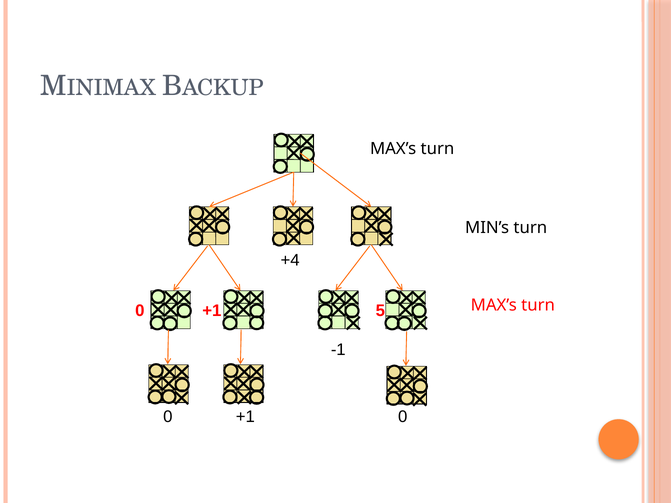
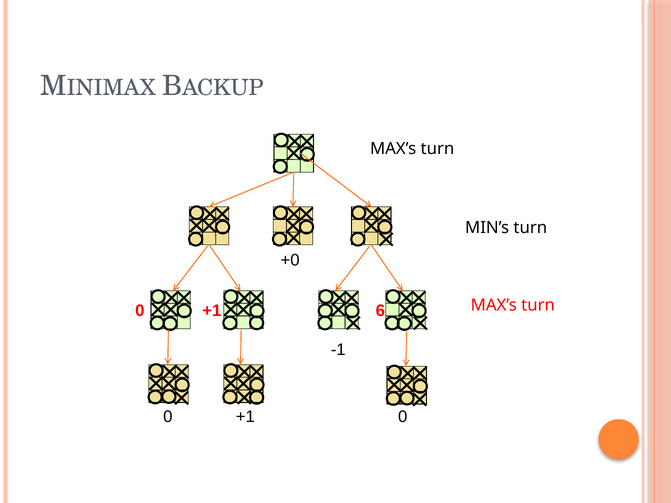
+4: +4 -> +0 (290, 261)
5: 5 -> 6 (380, 311)
